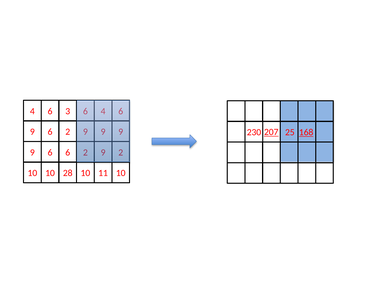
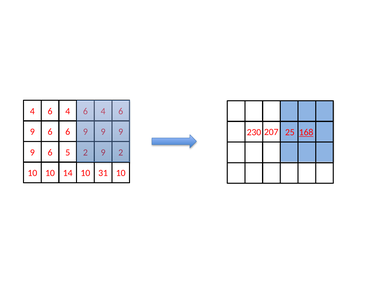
3: 3 -> 4 (68, 111)
2: 2 -> 6 (68, 132)
207 underline: present -> none (271, 132)
6 6: 6 -> 5 (68, 152)
28: 28 -> 14 (68, 173)
11: 11 -> 31 (103, 173)
